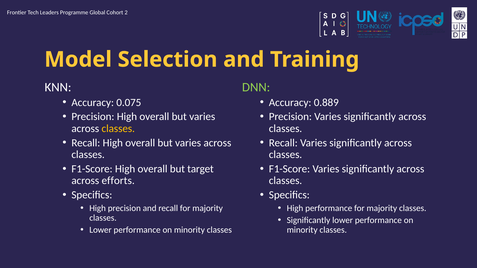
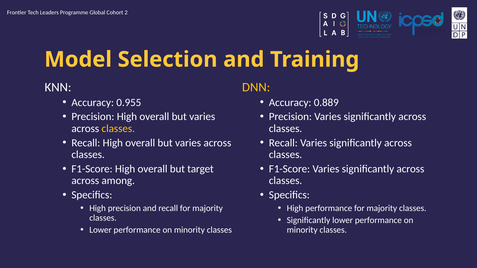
DNN colour: light green -> yellow (256, 87)
0.075: 0.075 -> 0.955 (129, 103)
efforts: efforts -> among (118, 181)
